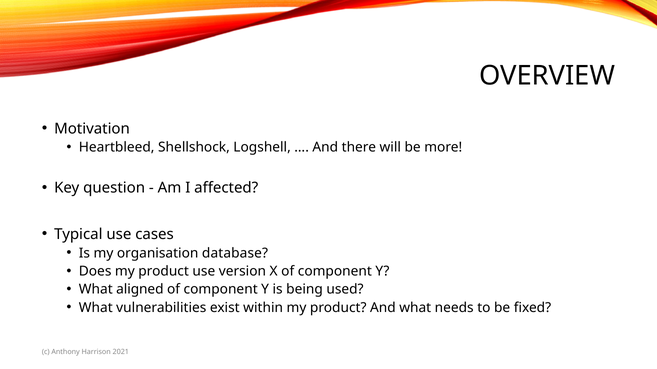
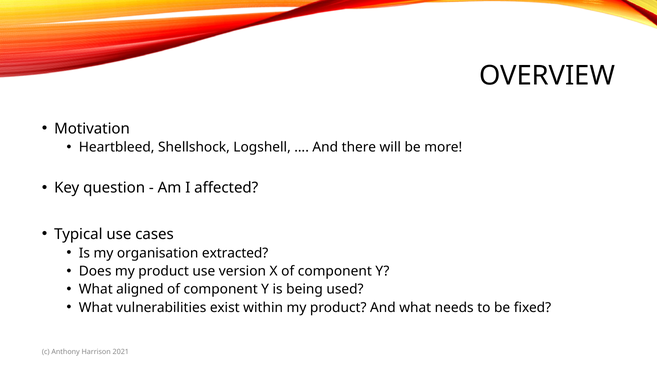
database: database -> extracted (235, 253)
